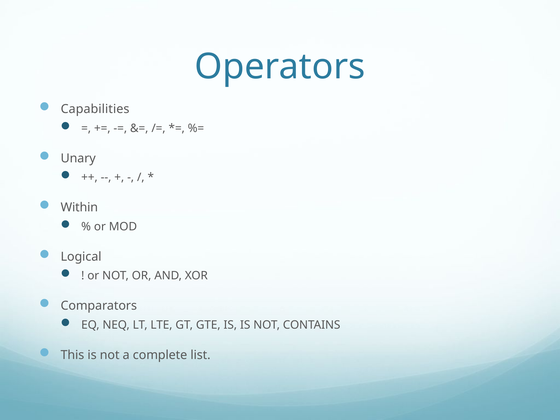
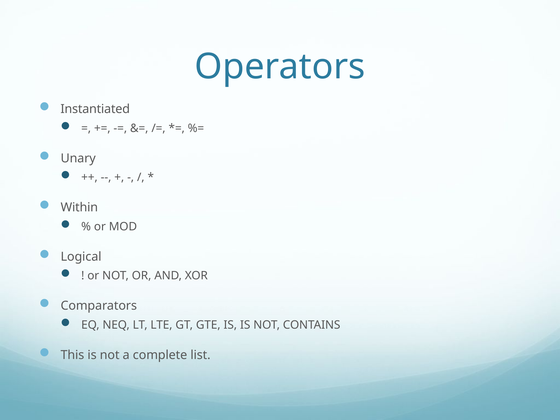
Capabilities: Capabilities -> Instantiated (95, 109)
